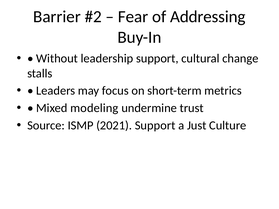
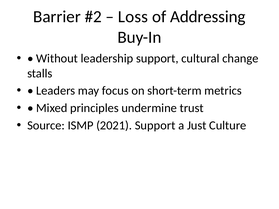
Fear: Fear -> Loss (133, 17)
modeling: modeling -> principles (94, 108)
